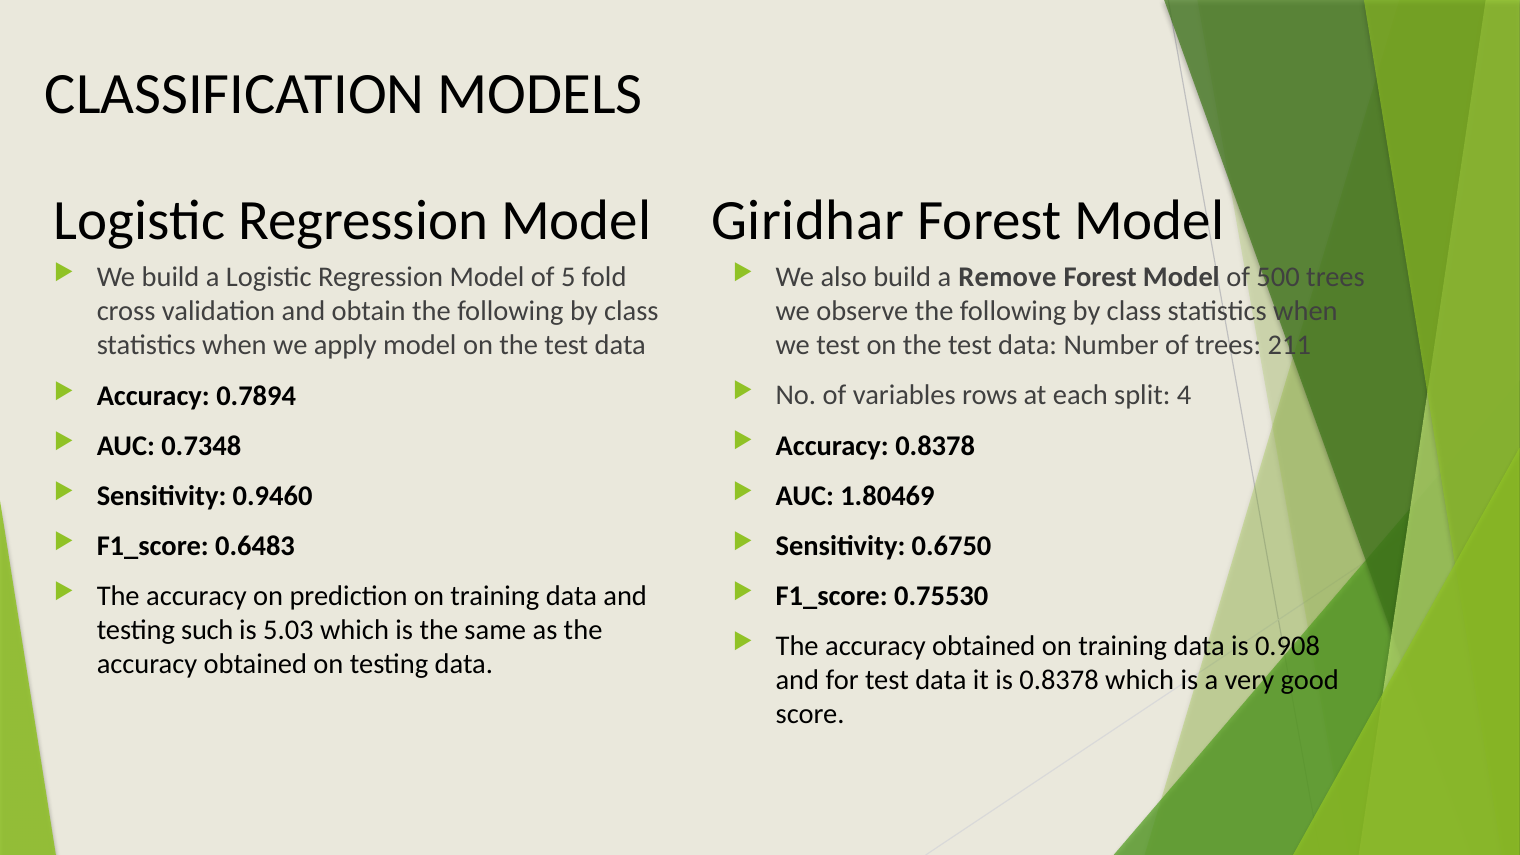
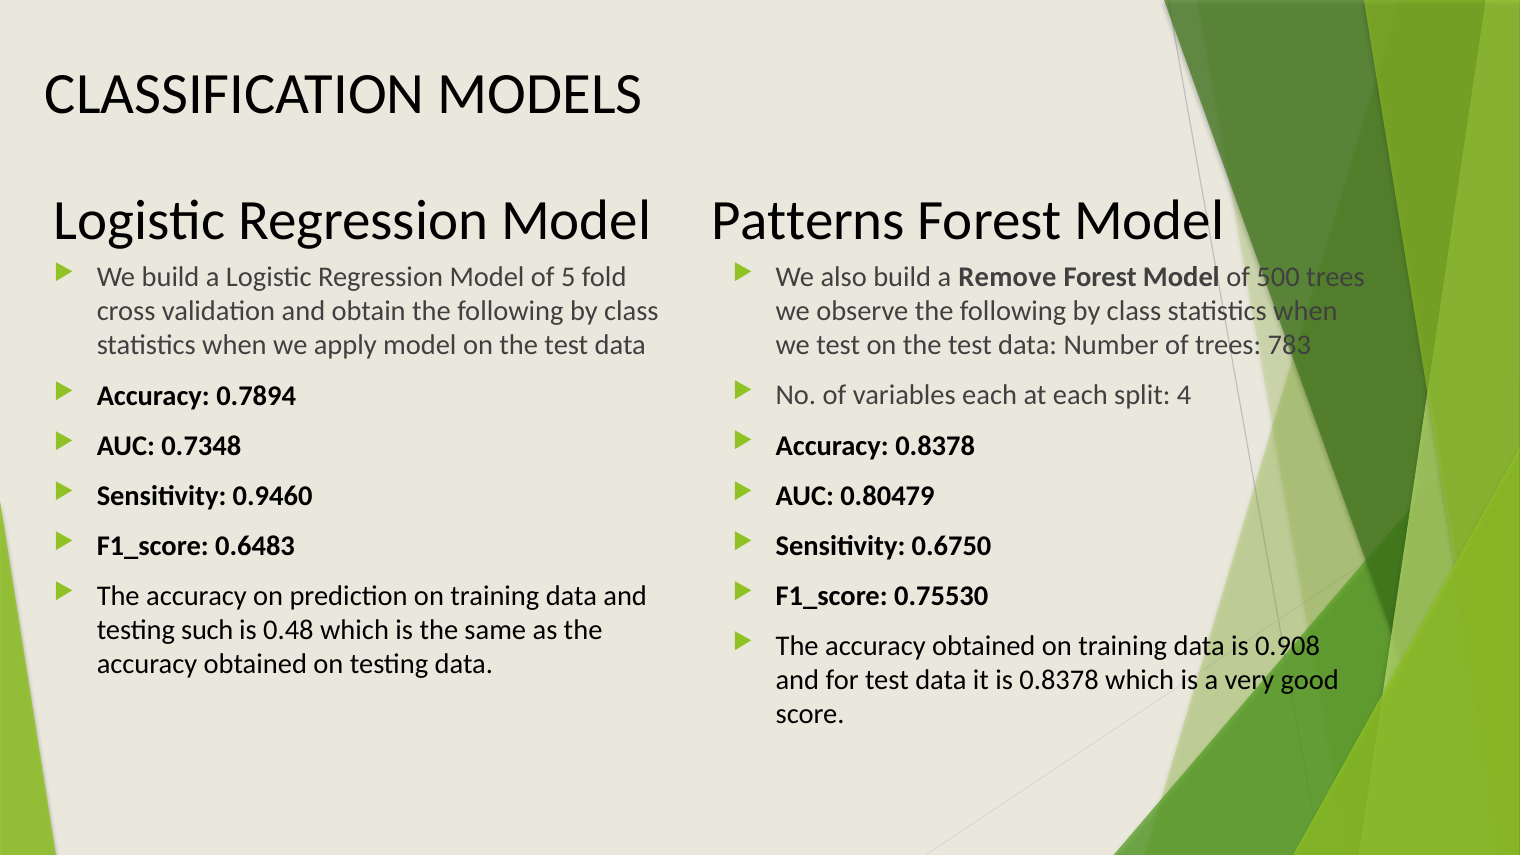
Giridhar: Giridhar -> Patterns (808, 221)
211: 211 -> 783 (1289, 346)
variables rows: rows -> each (990, 396)
1.80469: 1.80469 -> 0.80479 (887, 496)
5.03: 5.03 -> 0.48 (288, 630)
